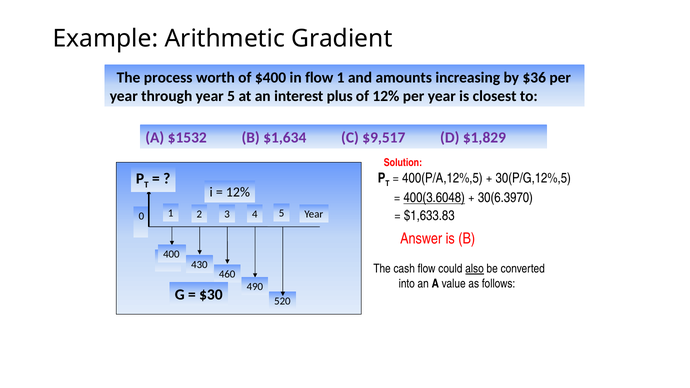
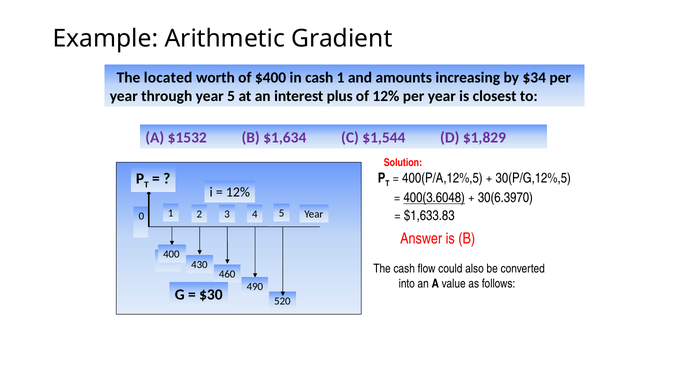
process: process -> located (168, 78)
in flow: flow -> cash (319, 78)
$36: $36 -> $34 (534, 78)
$9,517: $9,517 -> $1,544 (384, 138)
also underline: present -> none (475, 269)
